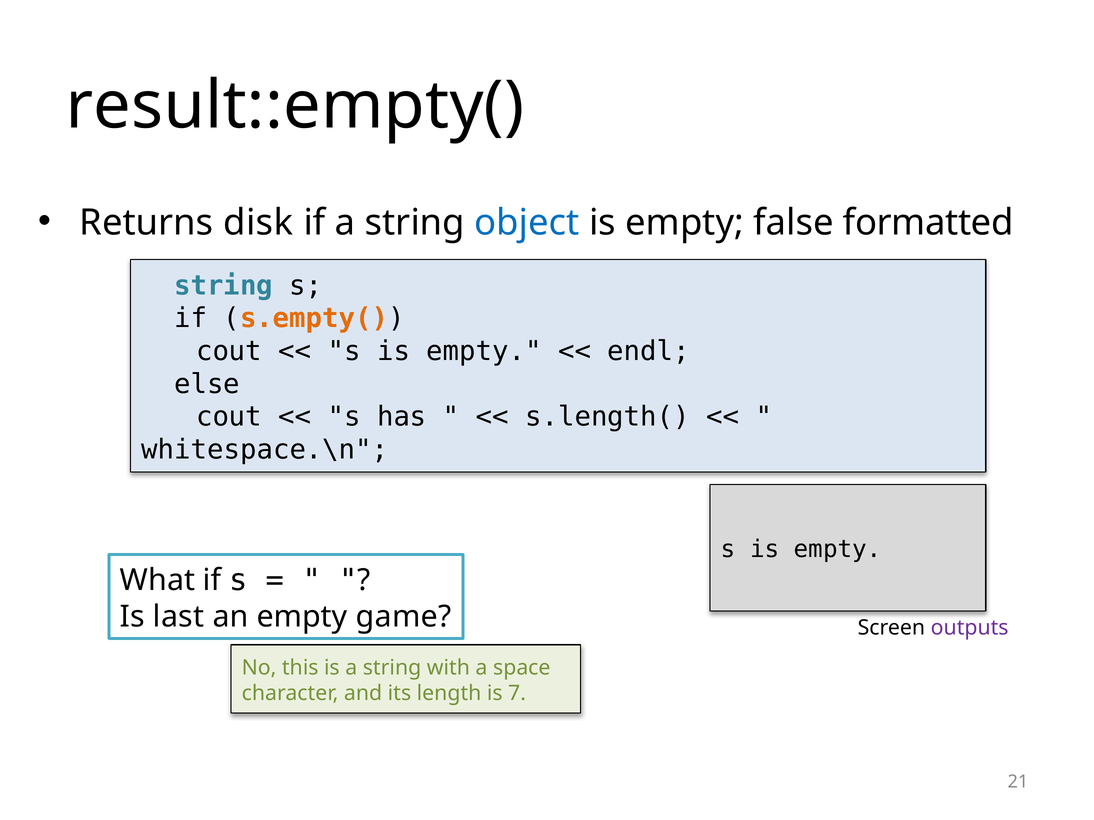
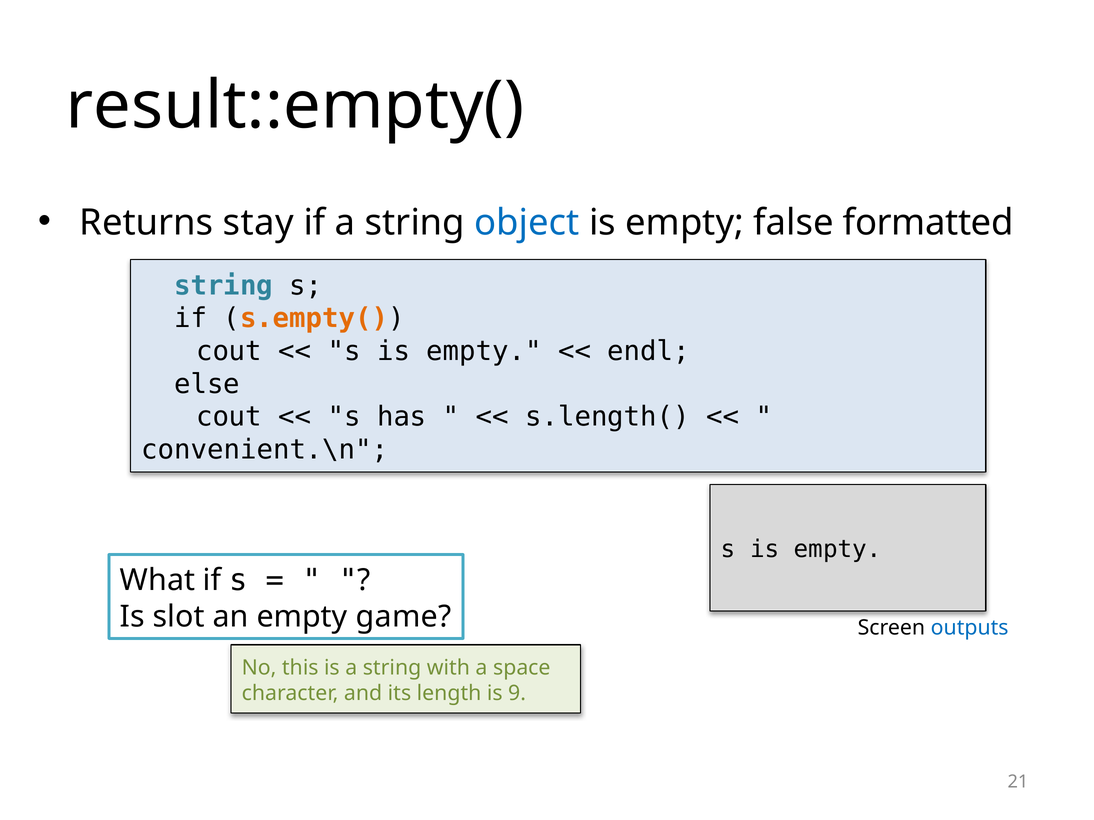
disk: disk -> stay (258, 223)
whitespace.\n: whitespace.\n -> convenient.\n (265, 450)
last: last -> slot (179, 617)
outputs colour: purple -> blue (970, 628)
7: 7 -> 9 (517, 694)
